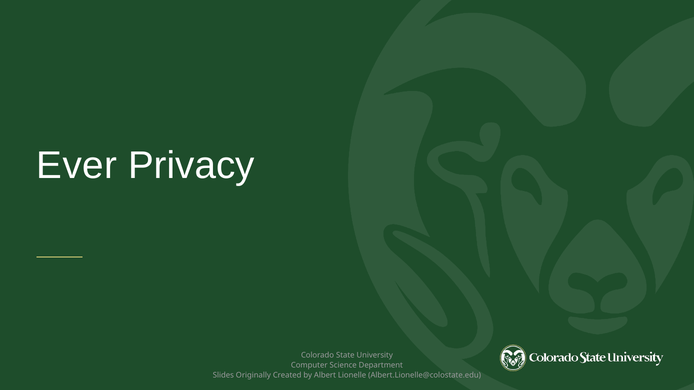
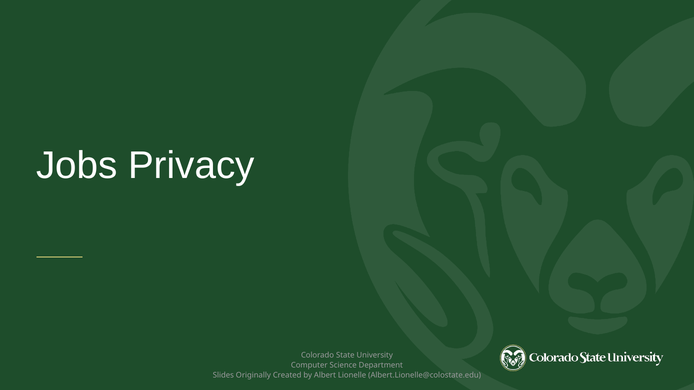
Ever: Ever -> Jobs (77, 166)
